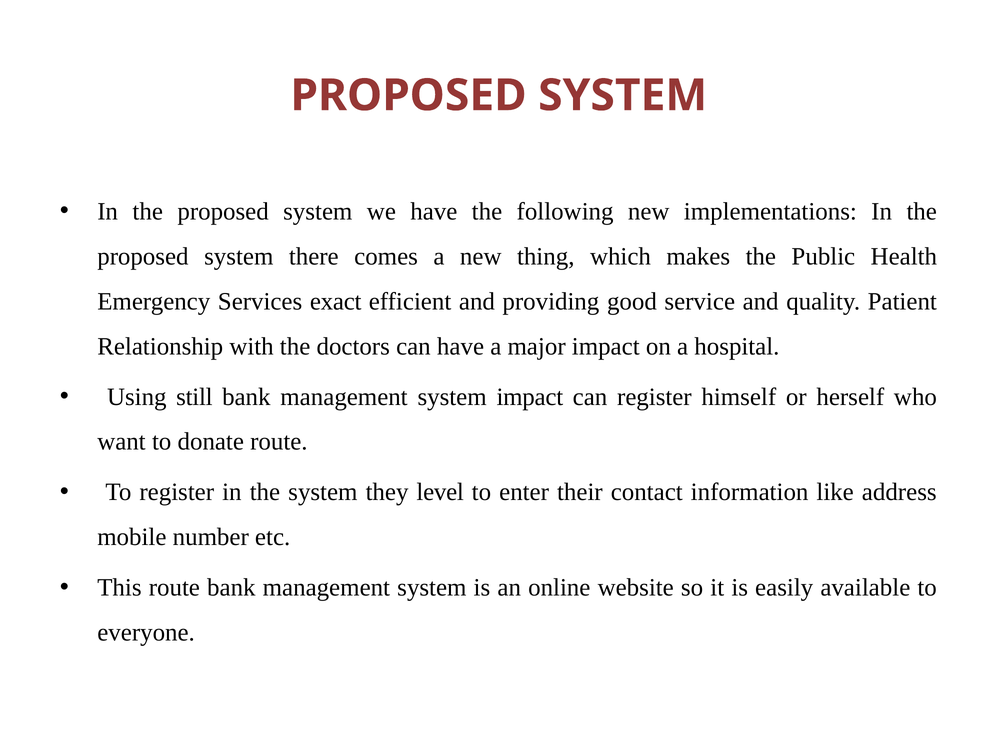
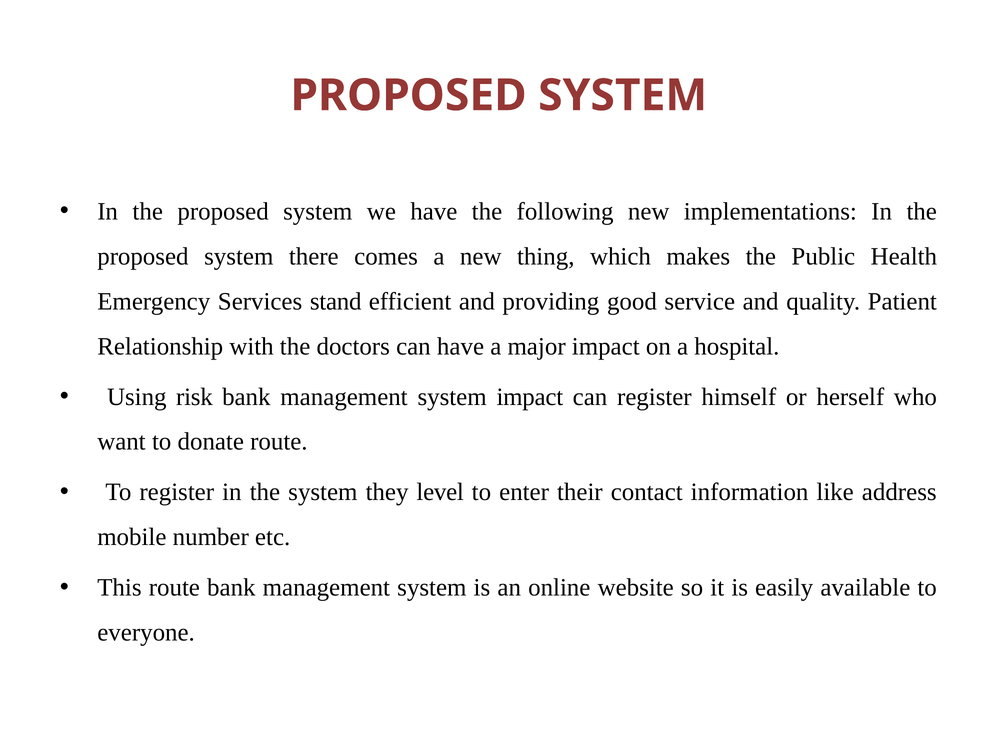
exact: exact -> stand (336, 301)
still: still -> risk (194, 397)
